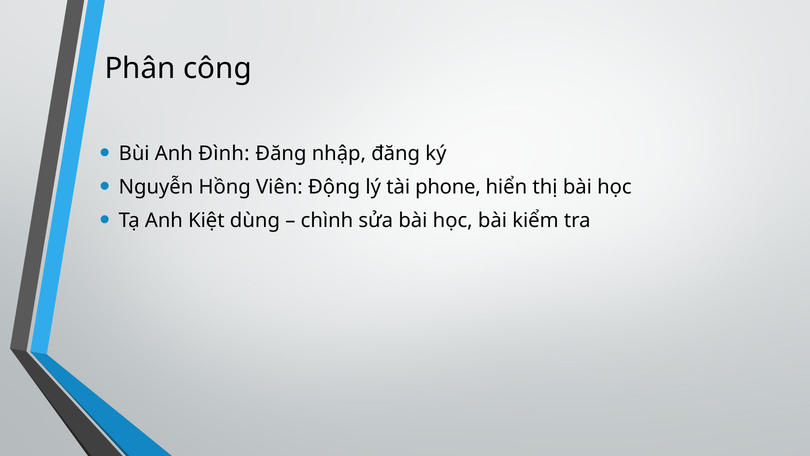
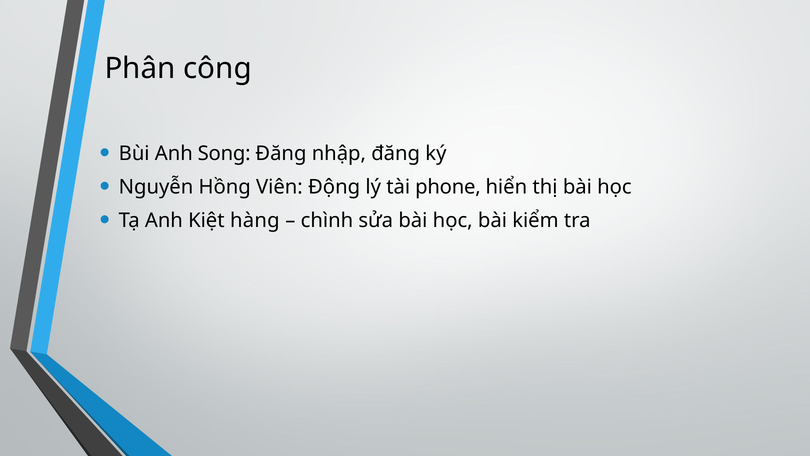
Đình: Đình -> Song (224, 153)
dùng: dùng -> hàng (255, 220)
